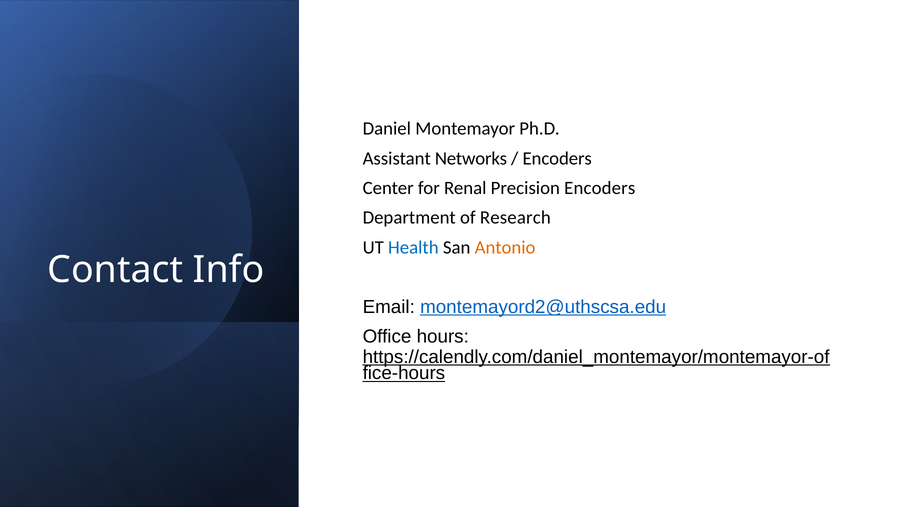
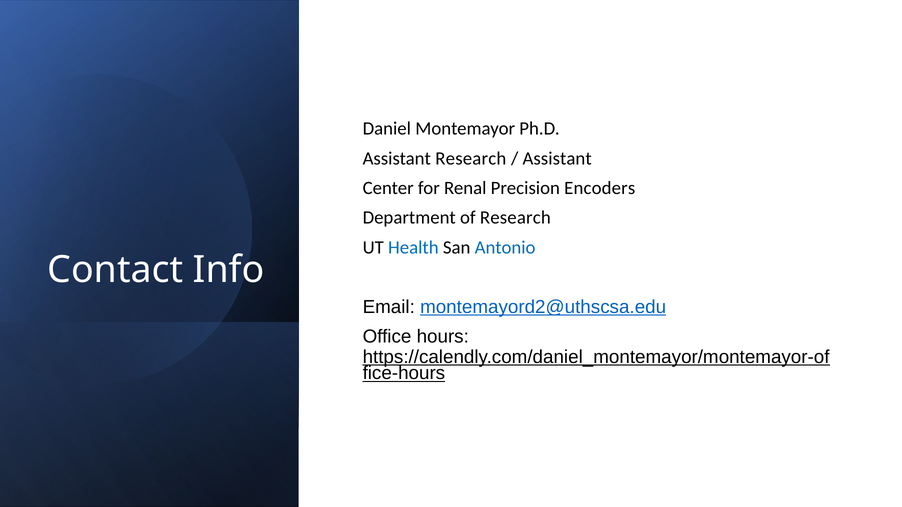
Assistant Networks: Networks -> Research (471, 158)
Encoders: Encoders -> Assistant (557, 158)
Antonio colour: orange -> blue (505, 248)
